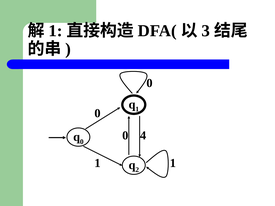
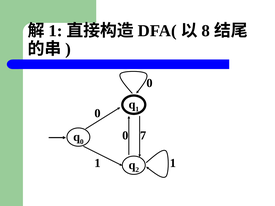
3: 3 -> 8 (206, 31)
4: 4 -> 7 (143, 136)
